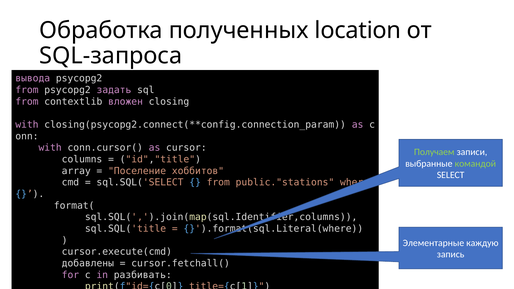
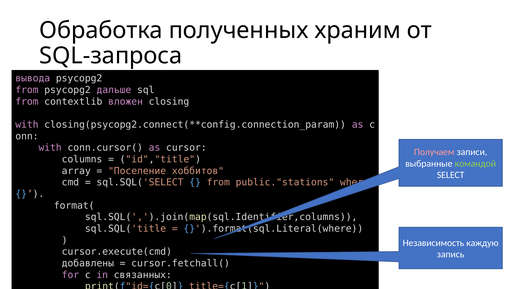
location: location -> храним (358, 30)
задать: задать -> дальше (114, 90)
Получаем colour: light green -> pink (434, 152)
Элементарные: Элементарные -> Независимость (433, 243)
разбивать: разбивать -> связанных (143, 275)
